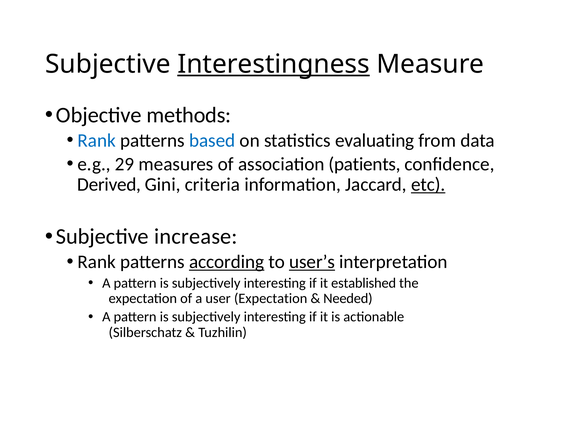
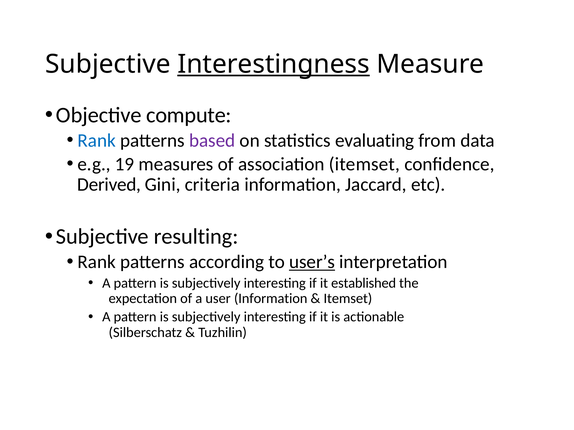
methods: methods -> compute (189, 115)
based colour: blue -> purple (212, 141)
29: 29 -> 19 (125, 164)
association patients: patients -> itemset (364, 164)
etc underline: present -> none (428, 185)
increase: increase -> resulting (196, 237)
according underline: present -> none (227, 262)
user Expectation: Expectation -> Information (271, 299)
Needed: Needed -> Itemset (348, 299)
